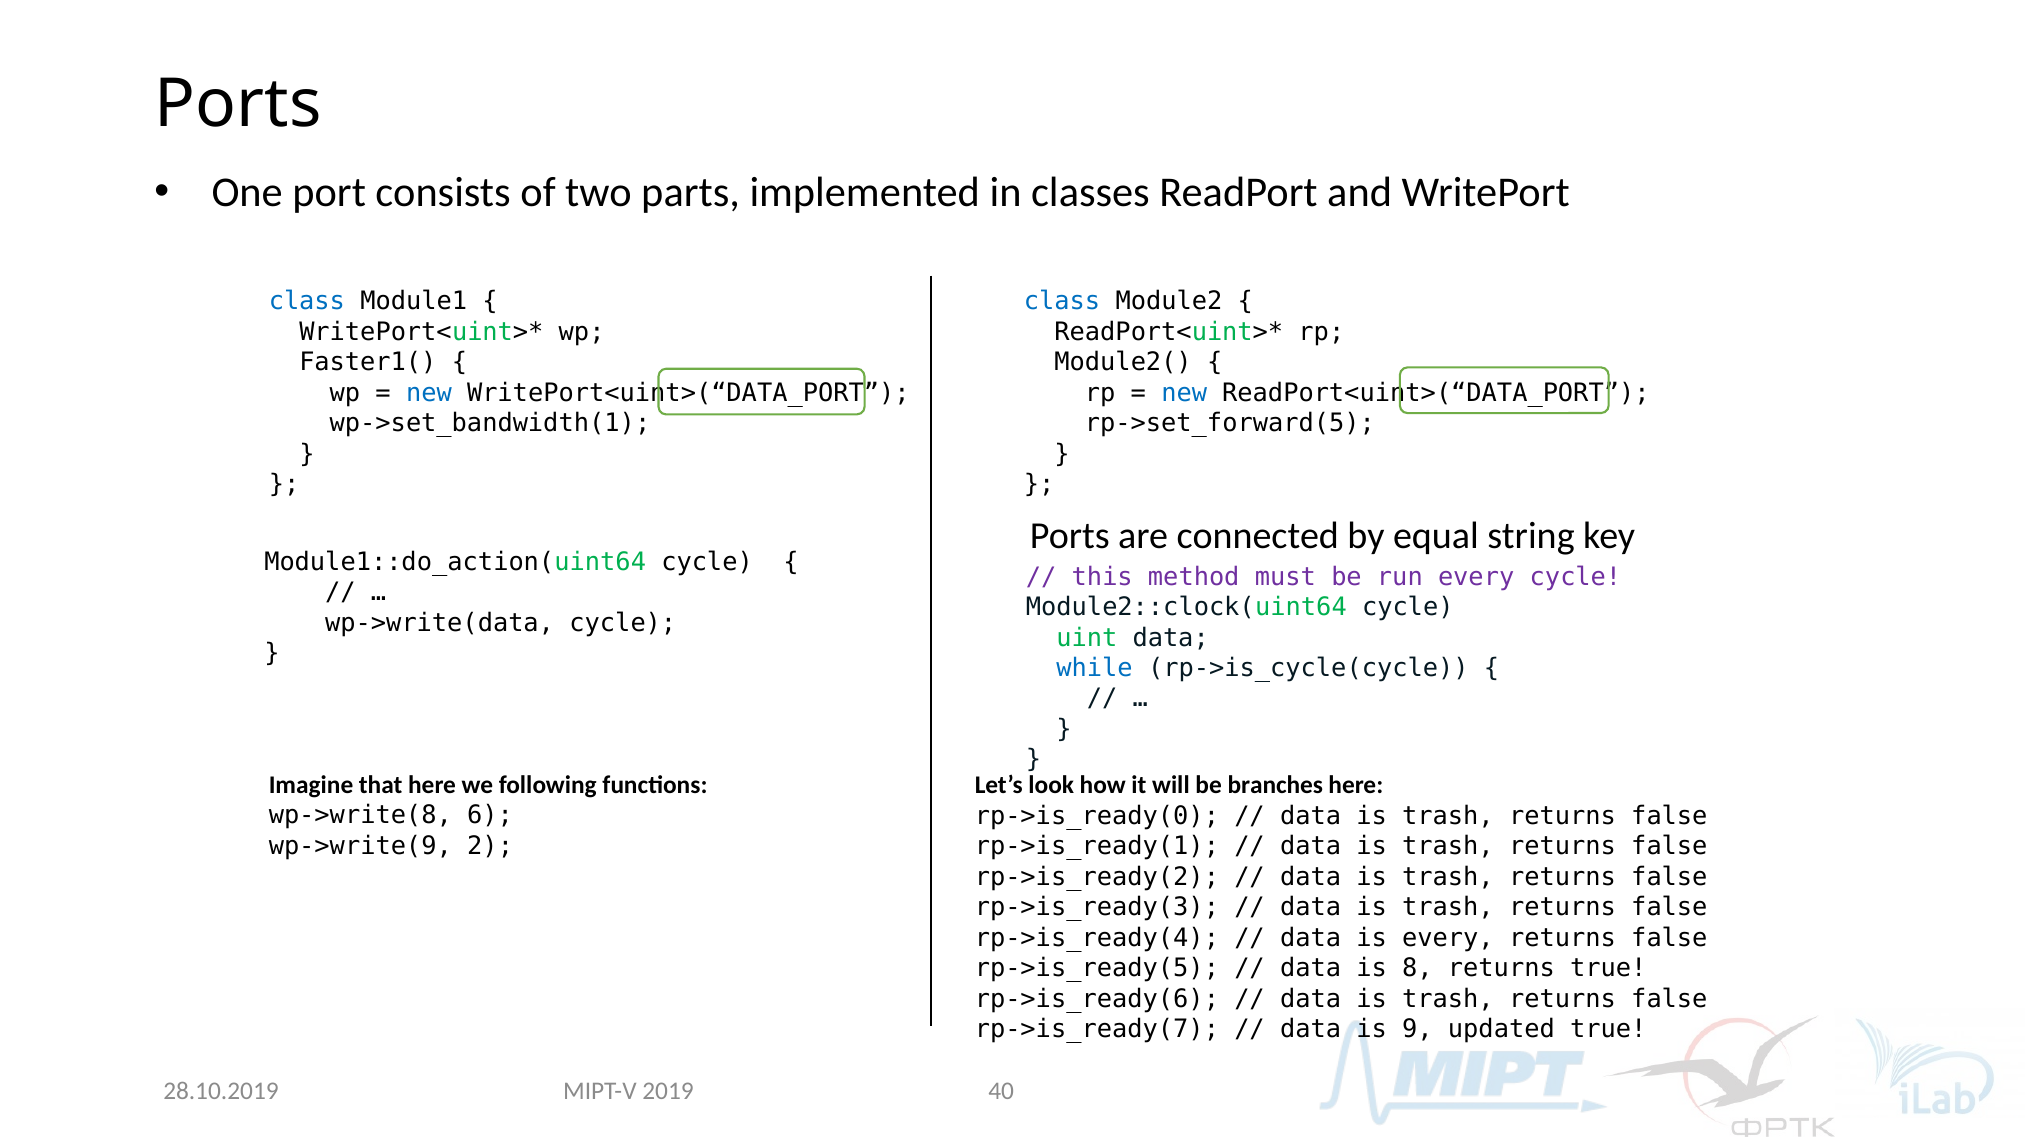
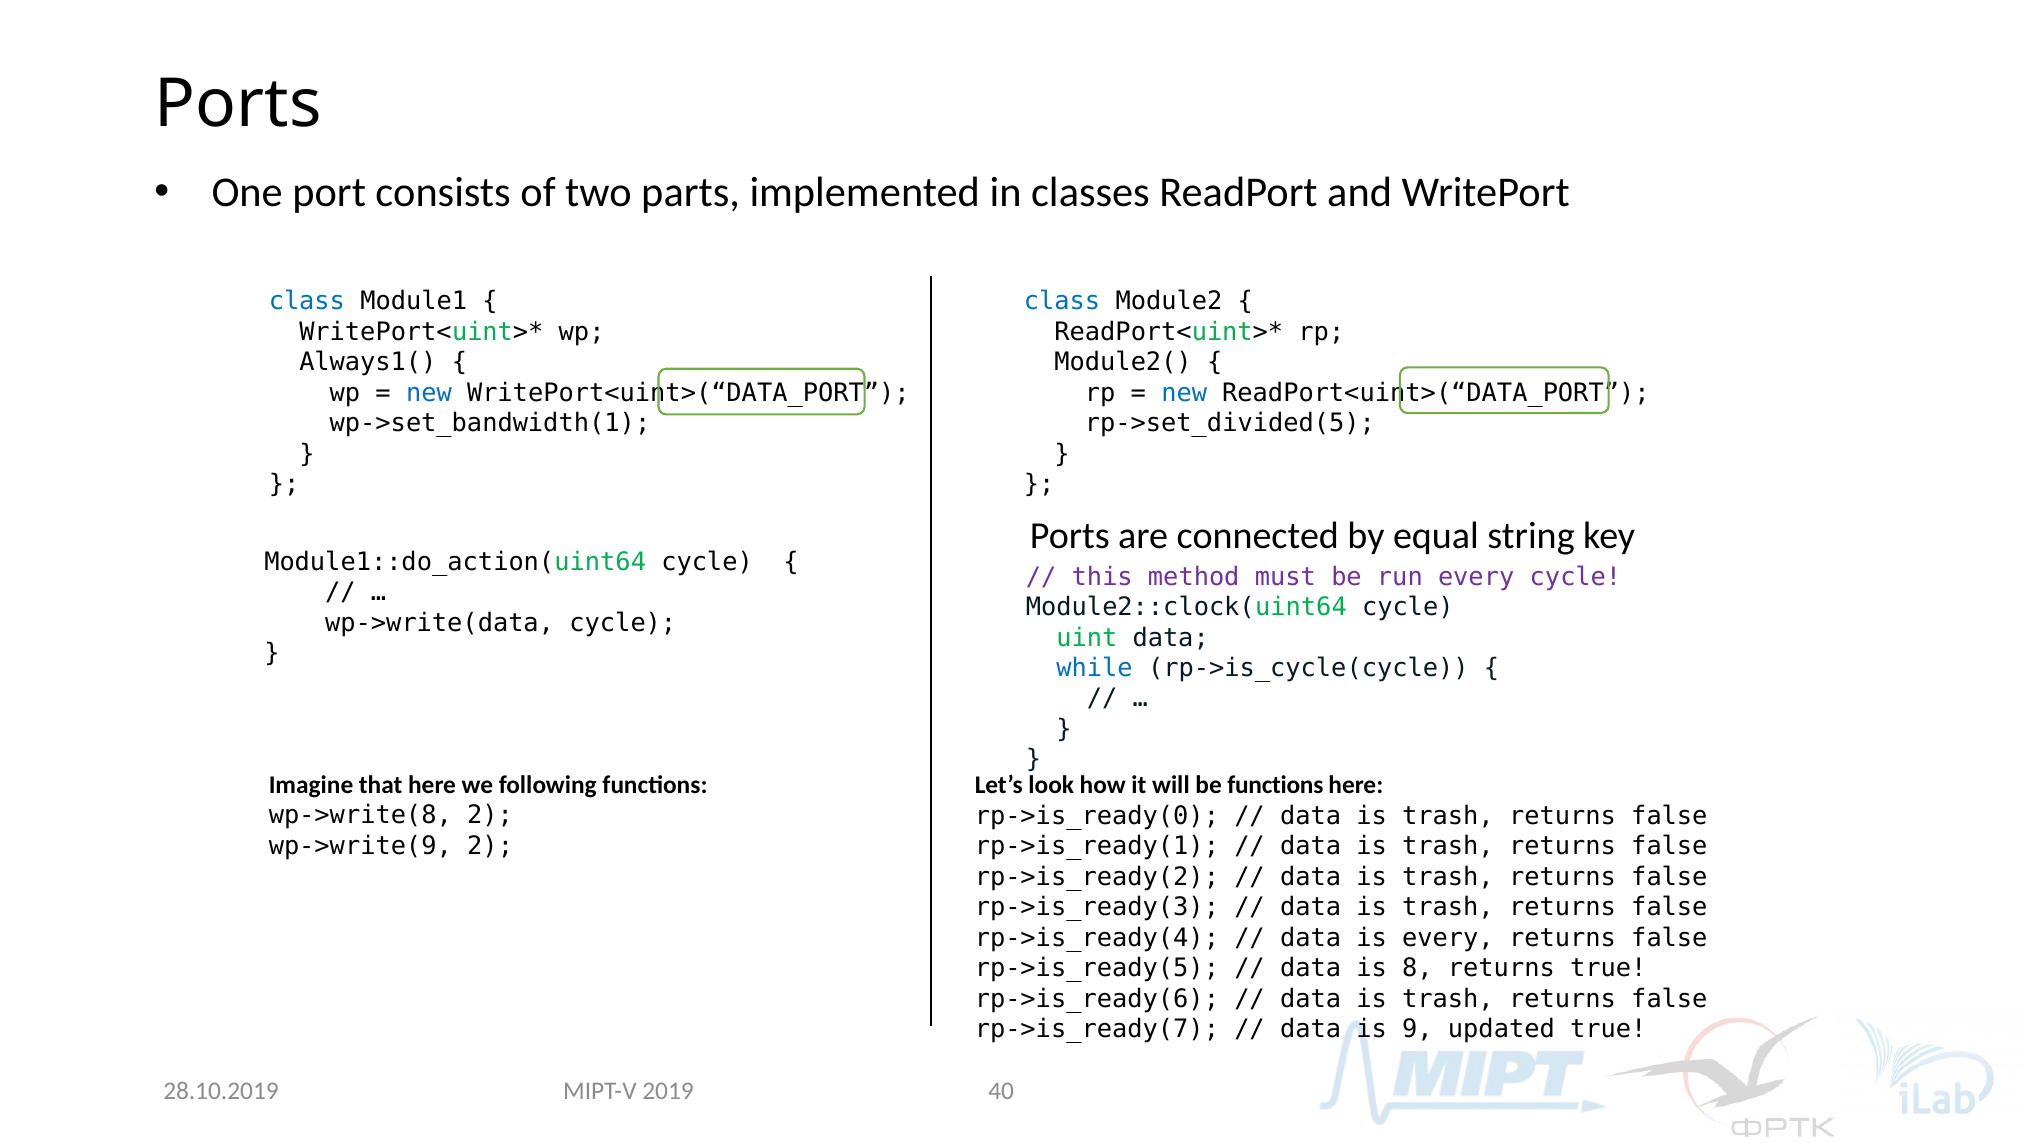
Faster1(: Faster1( -> Always1( (368, 362)
rp->set_forward(5: rp->set_forward(5 -> rp->set_divided(5 (1230, 423)
be branches: branches -> functions (1275, 785)
wp->write(8 6: 6 -> 2 (490, 815)
